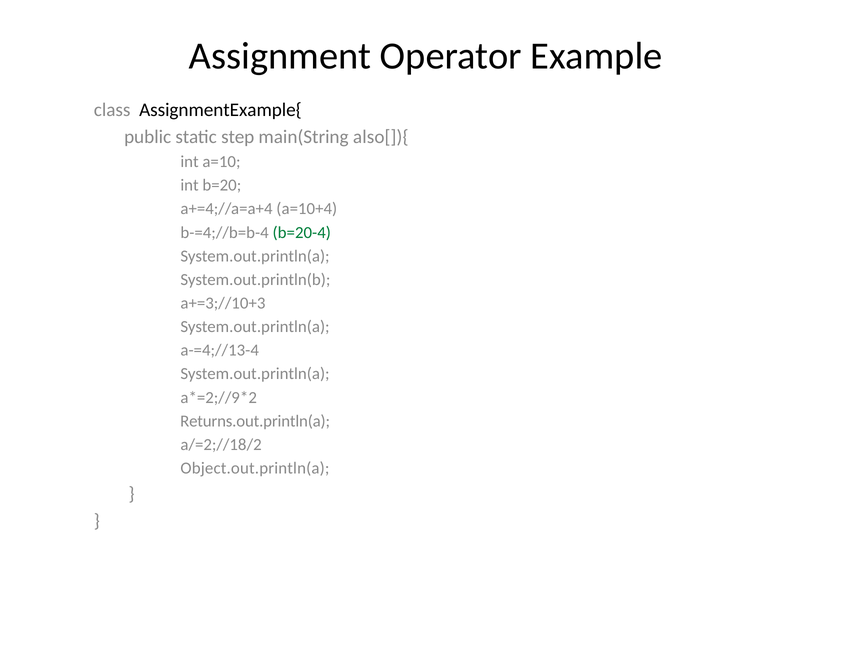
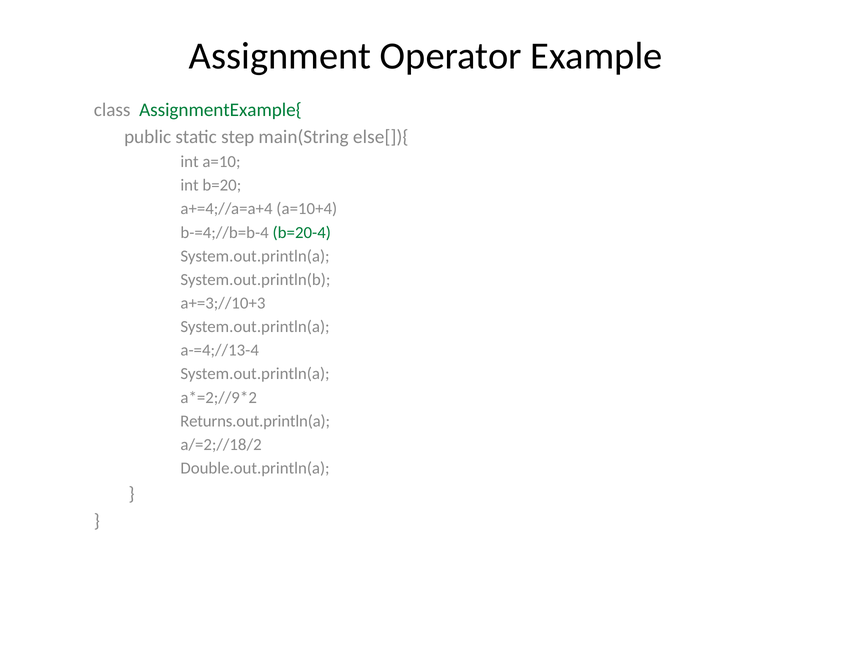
AssignmentExample{ colour: black -> green (220, 110)
also[]){: also[]){ -> else[]){ (381, 137)
Object.out.println(a: Object.out.println(a -> Double.out.println(a (255, 469)
